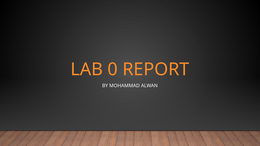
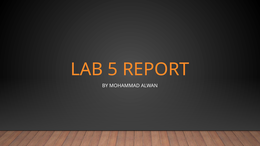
0: 0 -> 5 (113, 70)
